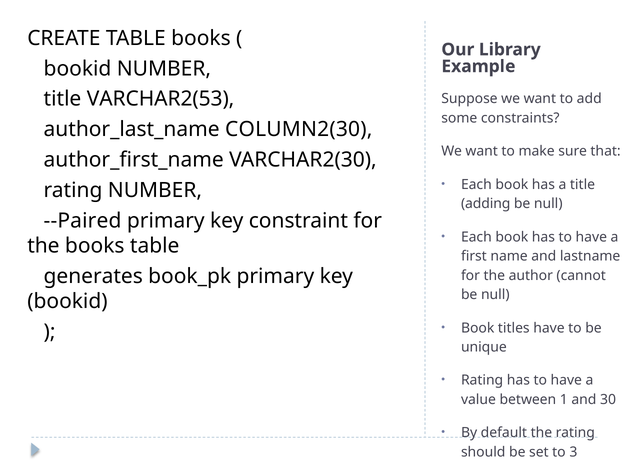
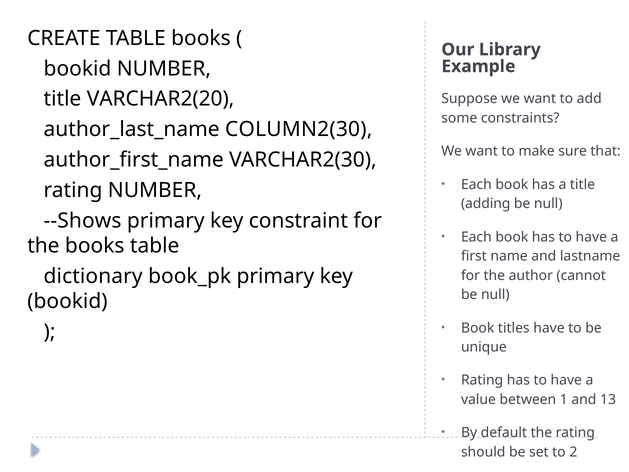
VARCHAR2(53: VARCHAR2(53 -> VARCHAR2(20 (161, 99)
--Paired: --Paired -> --Shows (83, 221)
generates: generates -> dictionary (93, 276)
30: 30 -> 13 (608, 399)
3: 3 -> 2 (573, 452)
